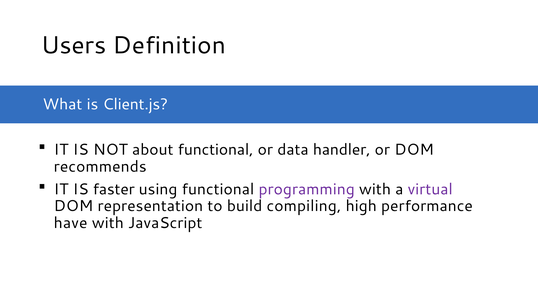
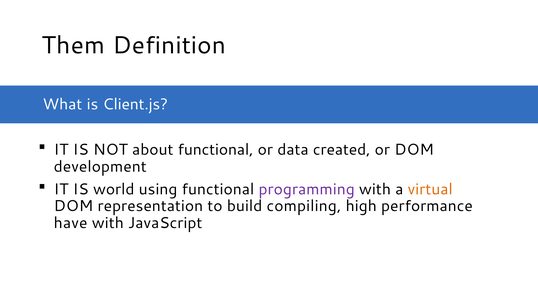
Users: Users -> Them (73, 45)
handler: handler -> created (342, 149)
recommends: recommends -> development (100, 166)
faster: faster -> world (114, 189)
virtual colour: purple -> orange (430, 189)
